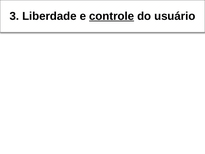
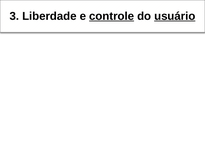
usuário underline: none -> present (175, 16)
